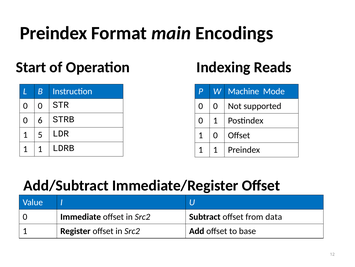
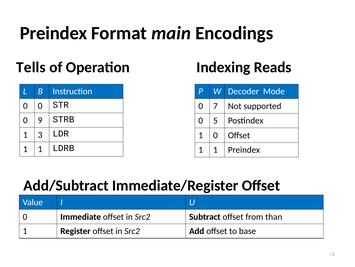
Start: Start -> Tells (31, 67)
Machine: Machine -> Decoder (243, 91)
0: 0 -> 7 (215, 106)
6: 6 -> 9 (40, 120)
0 1: 1 -> 5 (215, 120)
5: 5 -> 3 (40, 134)
data: data -> than (274, 216)
